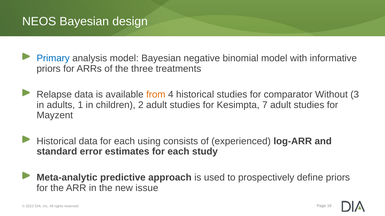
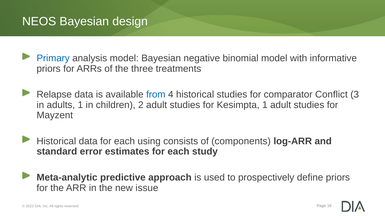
from colour: orange -> blue (156, 95)
Without: Without -> Conflict (331, 95)
Kesimpta 7: 7 -> 1 (265, 105)
experienced: experienced -> components (241, 142)
